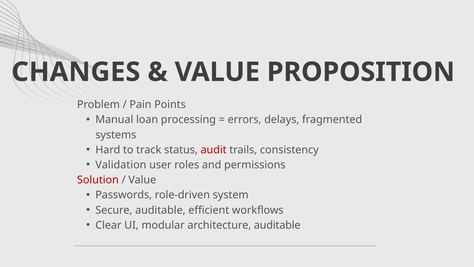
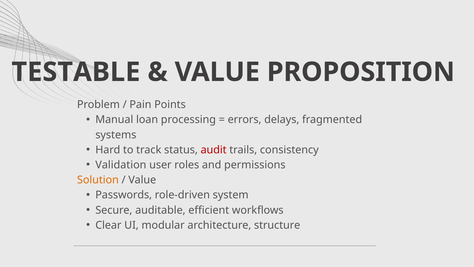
CHANGES: CHANGES -> TESTABLE (76, 72)
Solution colour: red -> orange (98, 180)
architecture auditable: auditable -> structure (277, 225)
